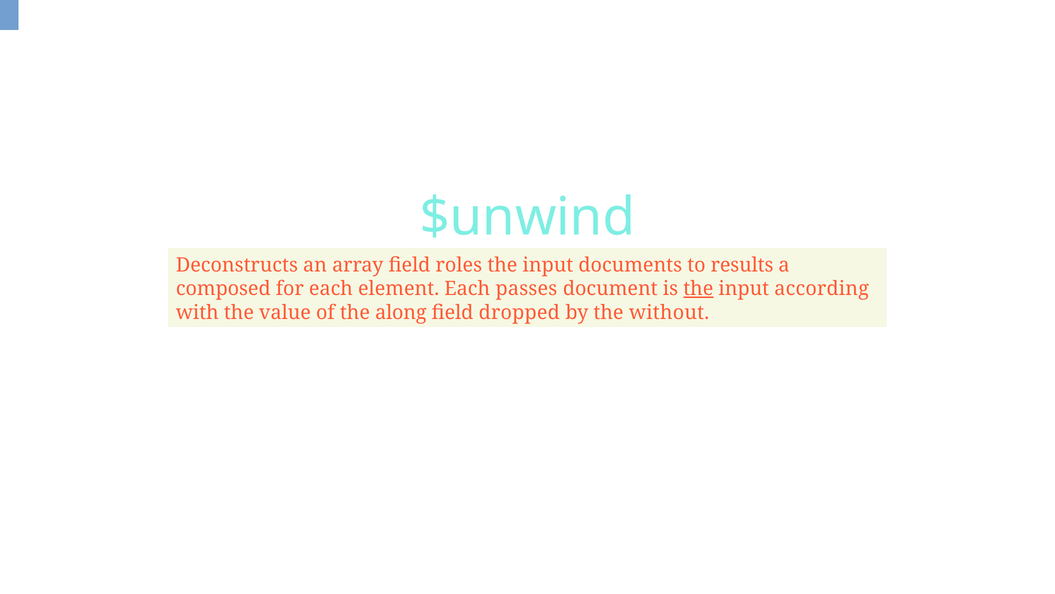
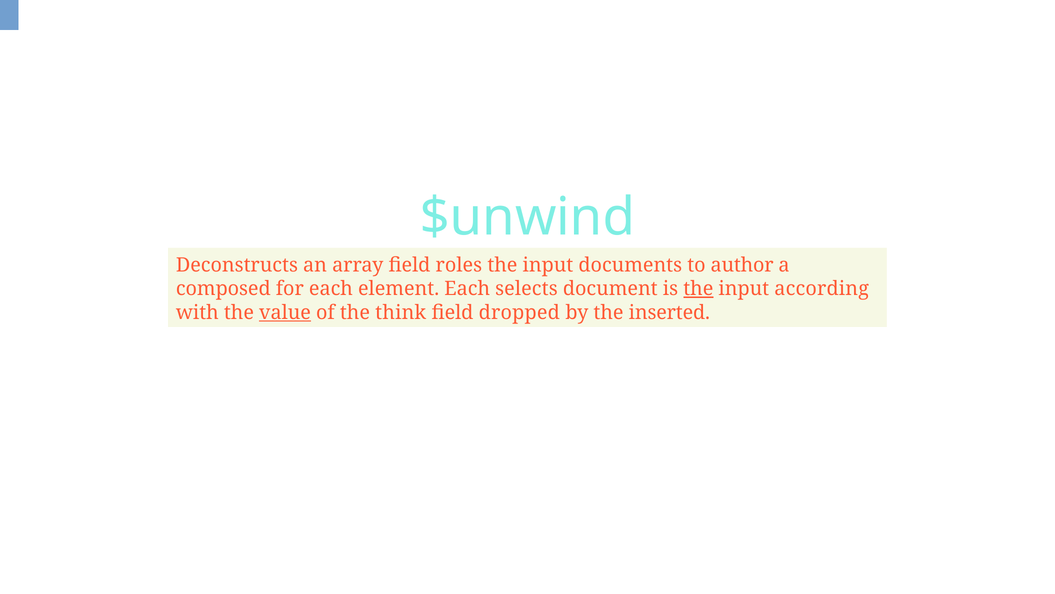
results: results -> author (742, 265)
passes: passes -> selects (526, 289)
value underline: none -> present (285, 312)
along: along -> think (401, 312)
without: without -> inserted (669, 312)
